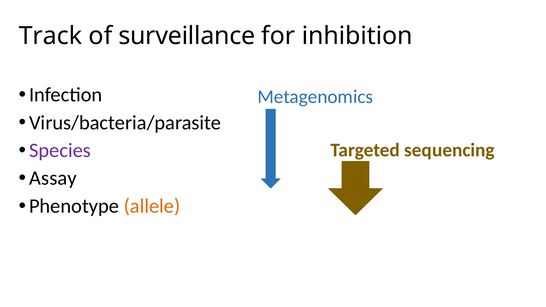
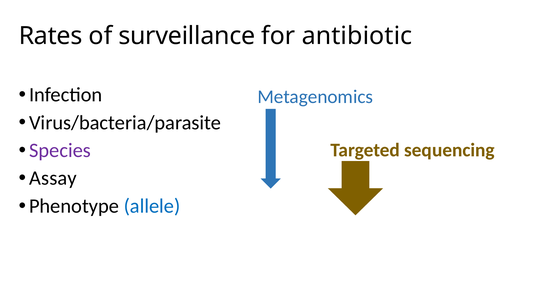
Track: Track -> Rates (51, 36)
inhibition: inhibition -> antibiotic (357, 36)
allele colour: orange -> blue (152, 206)
